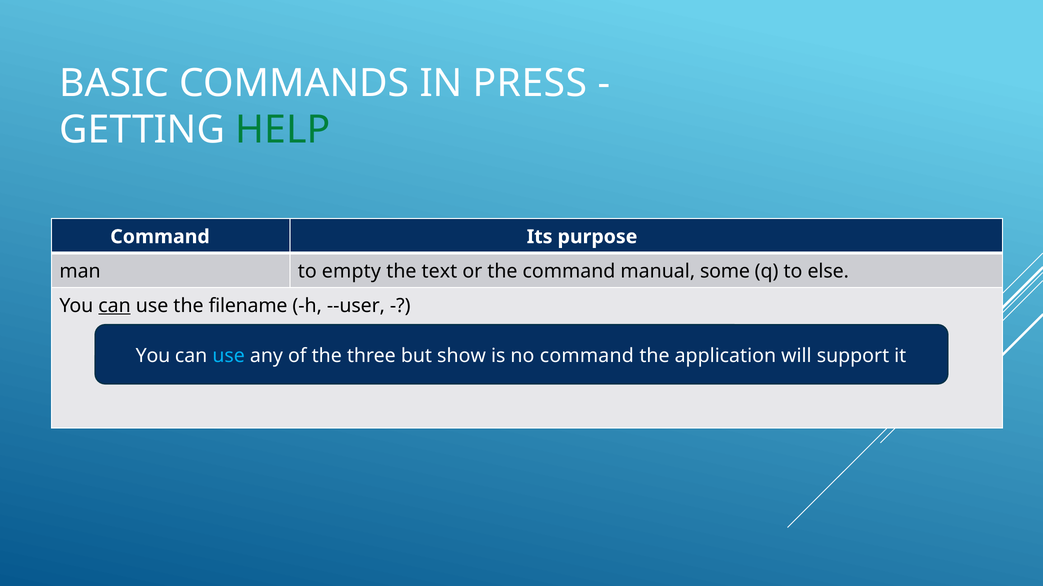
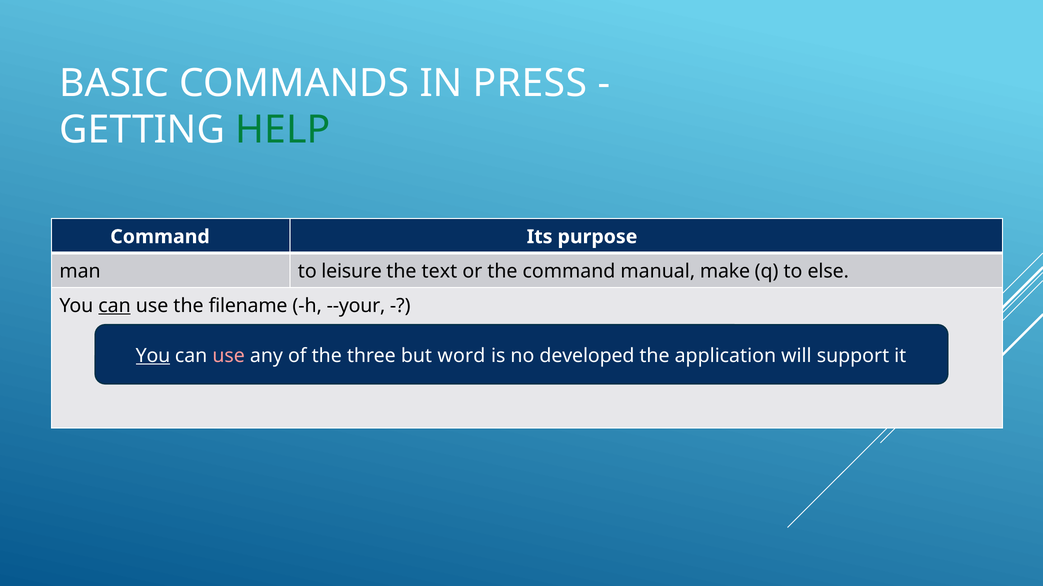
empty: empty -> leisure (352, 271)
some: some -> make (725, 271)
--user: --user -> --your (356, 306)
You underline: none -> present (153, 356)
use colour: light blue -> pink (229, 356)
show: show -> word (461, 356)
no command: command -> developed (587, 356)
